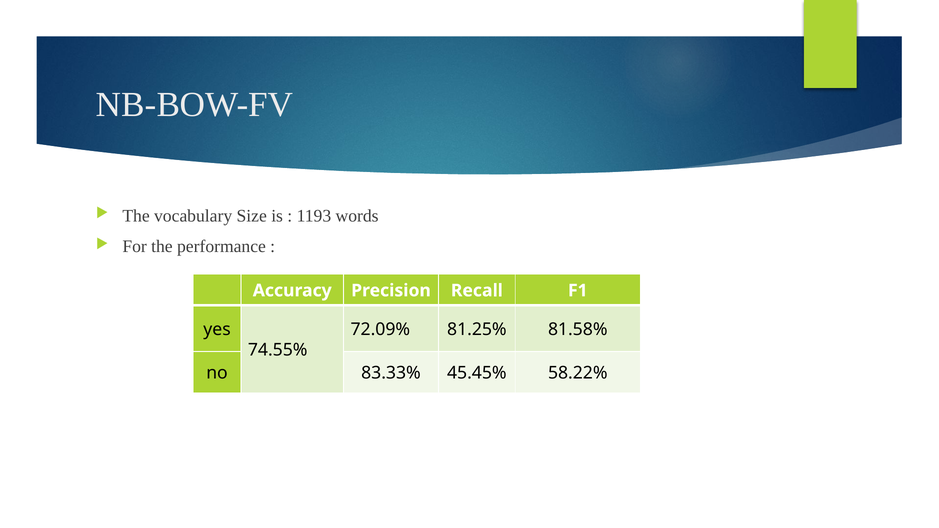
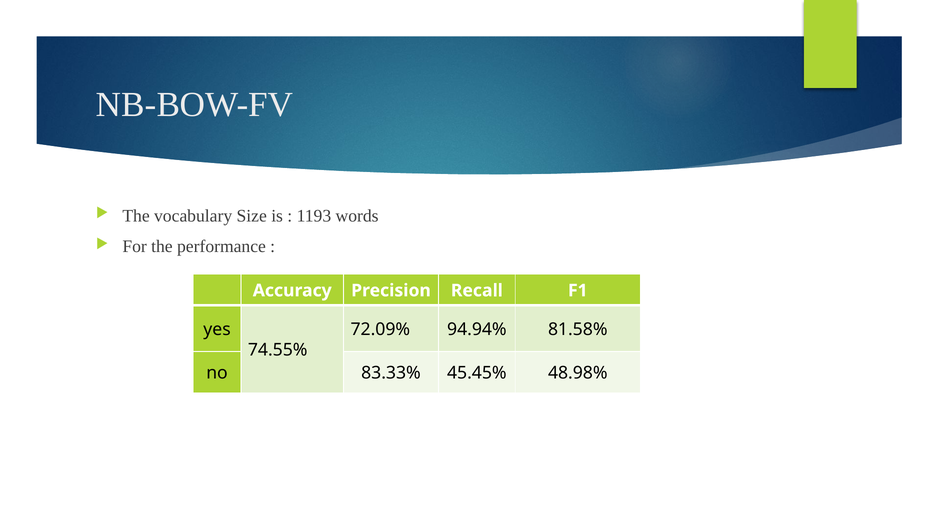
81.25%: 81.25% -> 94.94% (477, 329)
58.22%: 58.22% -> 48.98% (578, 373)
